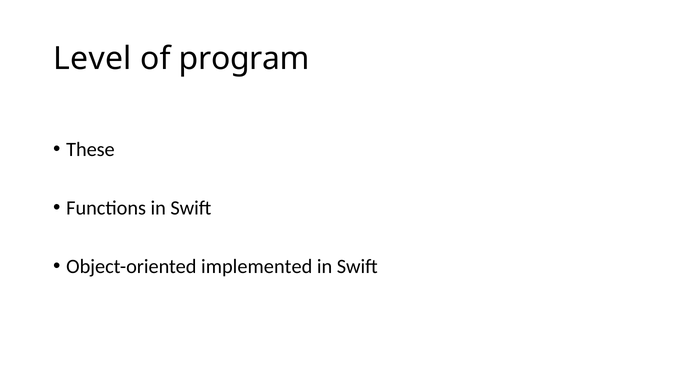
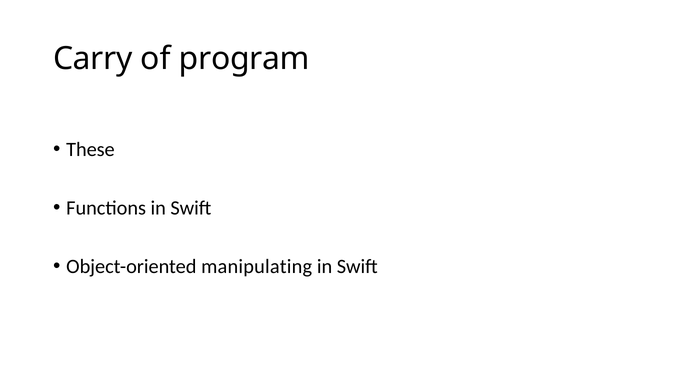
Level: Level -> Carry (93, 59)
implemented: implemented -> manipulating (257, 266)
